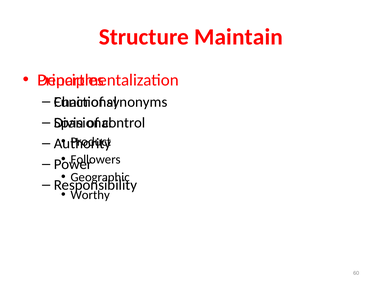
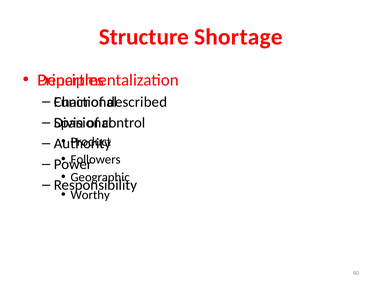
Maintain: Maintain -> Shortage (238, 37)
synonyms: synonyms -> described (137, 102)
